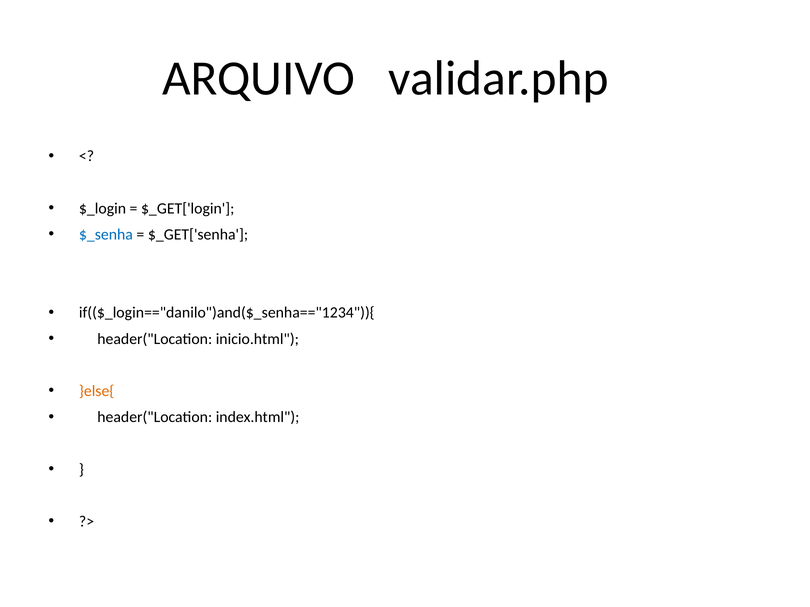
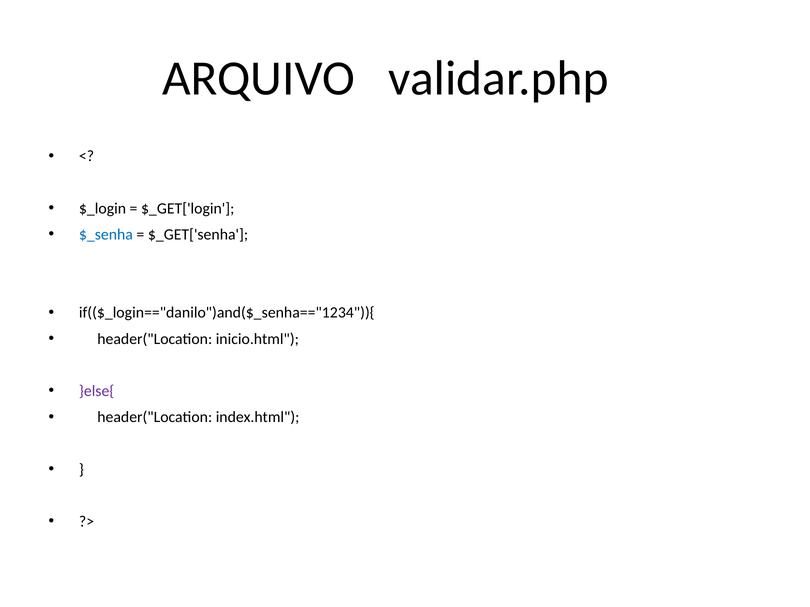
}else{ colour: orange -> purple (97, 391)
